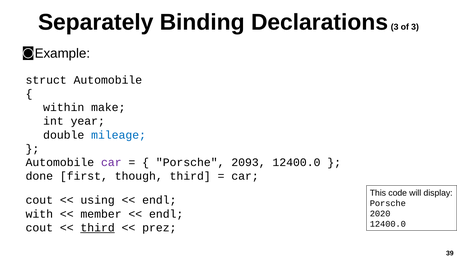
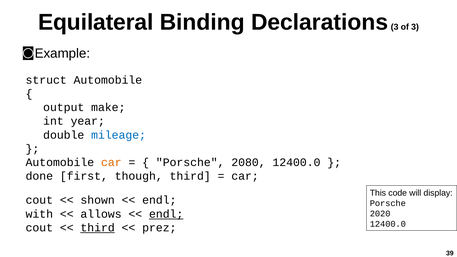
Separately: Separately -> Equilateral (96, 22)
within: within -> output (64, 108)
car colour: purple -> orange (111, 162)
2093: 2093 -> 2080 (248, 162)
using: using -> shown (98, 200)
member: member -> allows (101, 214)
endl underline: none -> present (166, 214)
